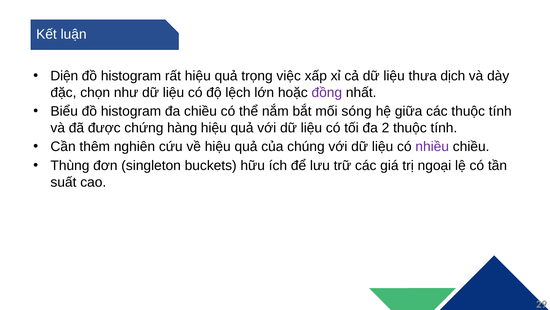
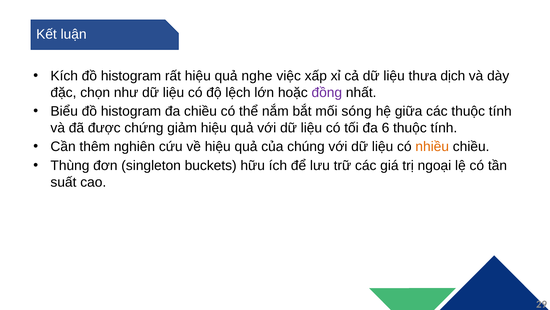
Diện: Diện -> Kích (64, 76)
trọng: trọng -> nghe (257, 76)
hàng: hàng -> giảm (182, 128)
2: 2 -> 6 (385, 128)
nhiều colour: purple -> orange (432, 146)
